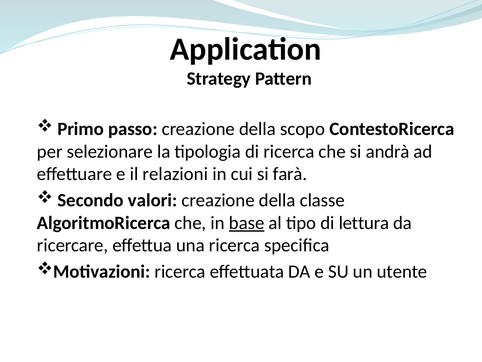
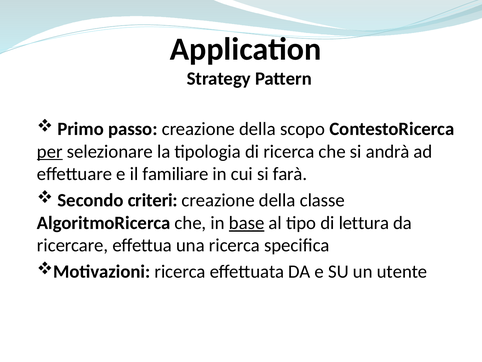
per underline: none -> present (50, 151)
relazioni: relazioni -> familiare (176, 174)
valori: valori -> criteri (153, 200)
